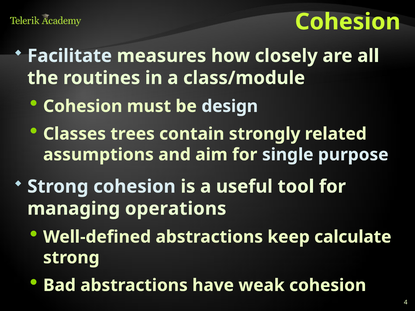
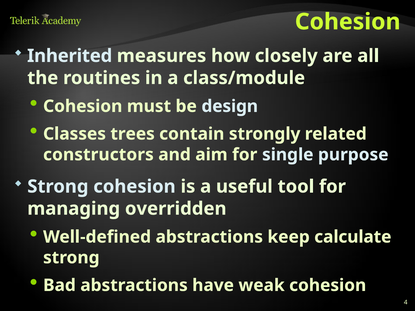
Facilitate: Facilitate -> Inherited (70, 56)
assumptions: assumptions -> constructors (98, 155)
operations: operations -> overridden (176, 209)
